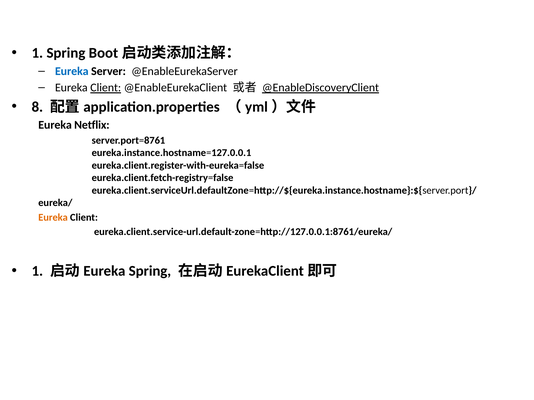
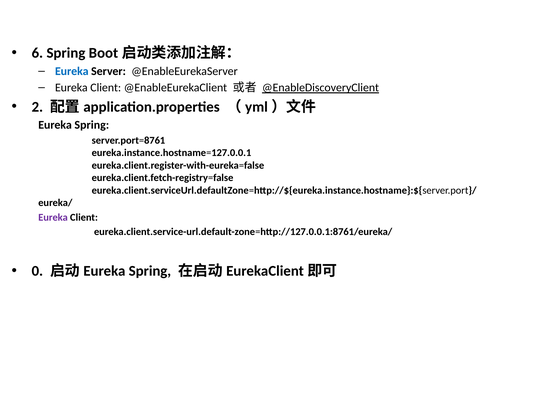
1: 1 -> 6 (37, 53)
Client underline: present -> none (106, 88)
8: 8 -> 2 (37, 107)
Eureka Netflix: Netflix -> Spring (92, 125)
Eureka colour: orange -> purple (53, 218)
1: 1 -> 0 (37, 271)
